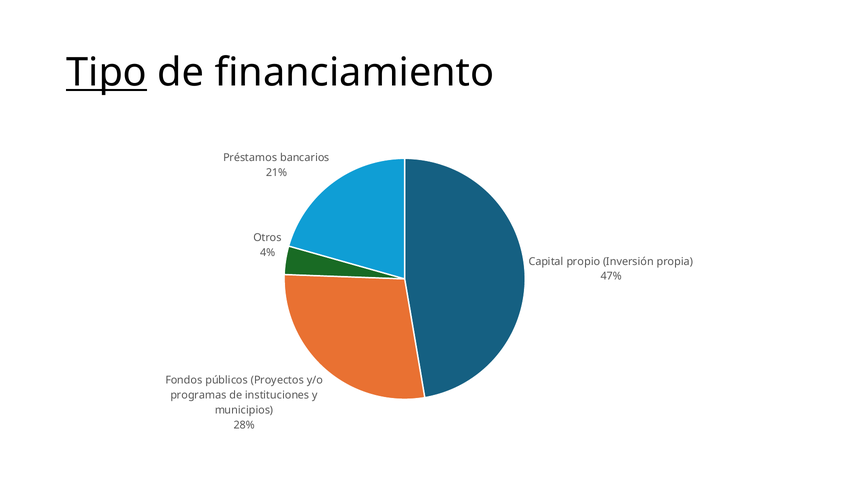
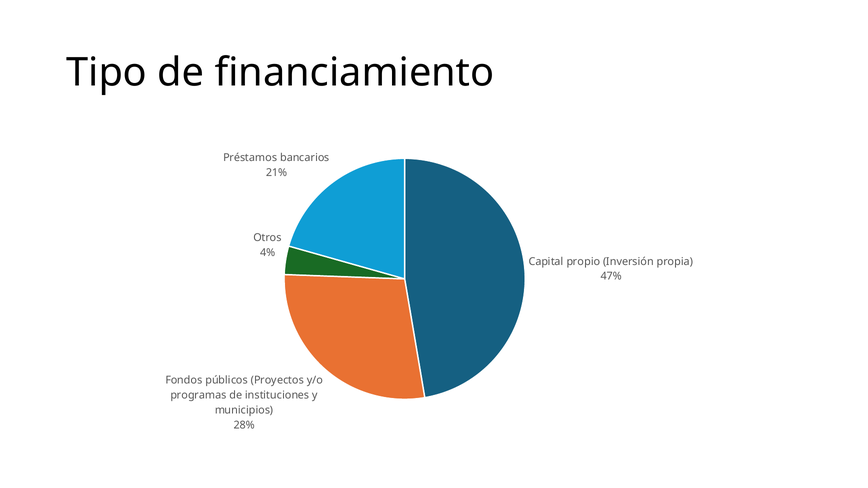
Tipo underline: present -> none (107, 73)
